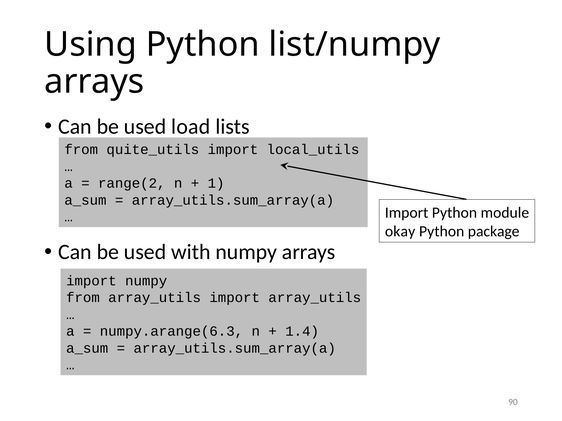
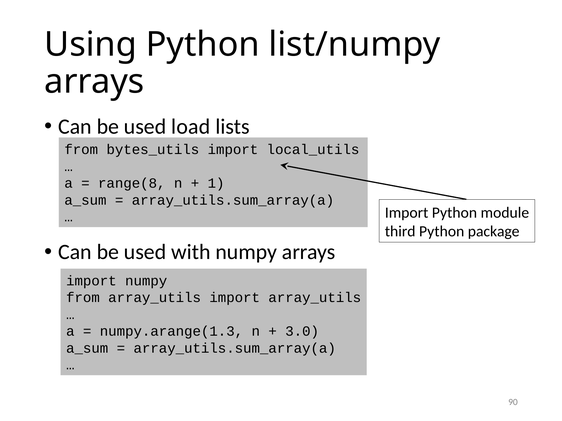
quite_utils: quite_utils -> bytes_utils (153, 150)
range(2: range(2 -> range(8 (132, 184)
okay: okay -> third (400, 232)
numpy.arange(6.3: numpy.arange(6.3 -> numpy.arange(1.3 (171, 332)
1.4: 1.4 -> 3.0 (302, 332)
